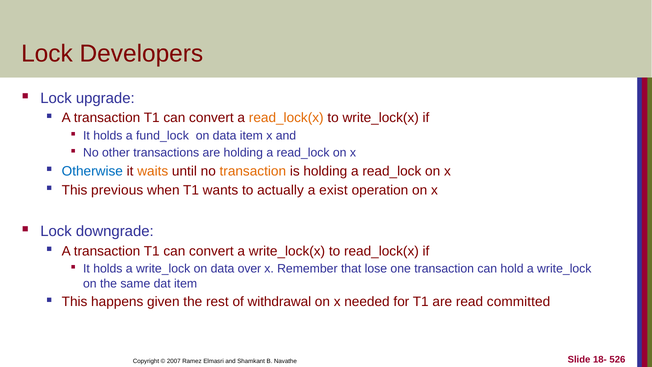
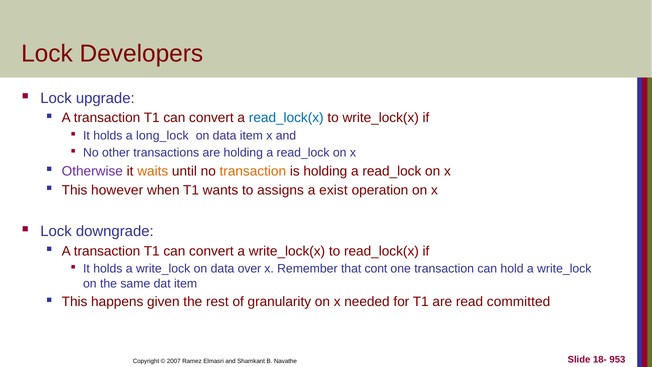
read_lock(x colour: orange -> blue (286, 118)
fund_lock: fund_lock -> long_lock (162, 136)
Otherwise colour: blue -> purple (92, 171)
previous: previous -> however (117, 190)
actually: actually -> assigns (281, 190)
lose: lose -> cont (376, 269)
withdrawal: withdrawal -> granularity (279, 302)
526: 526 -> 953 (617, 359)
